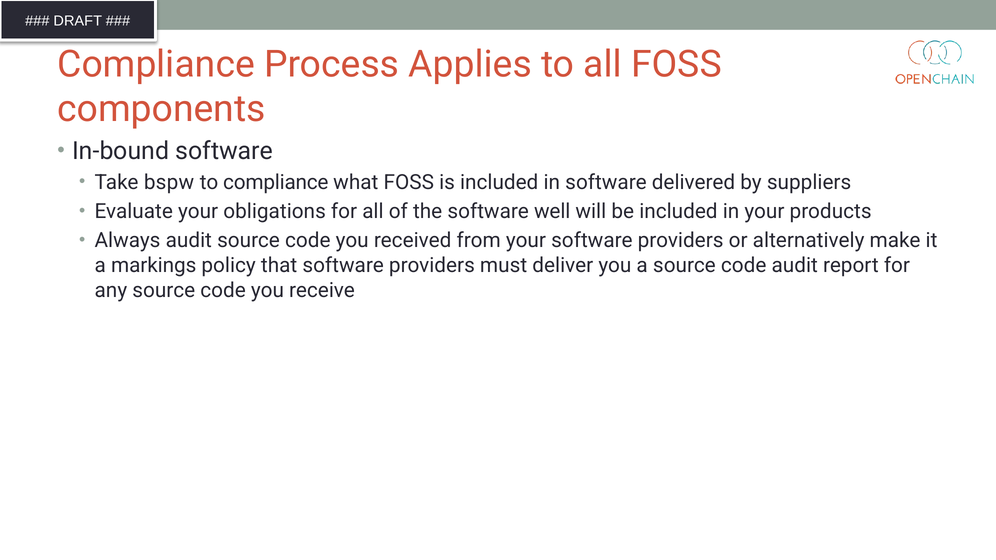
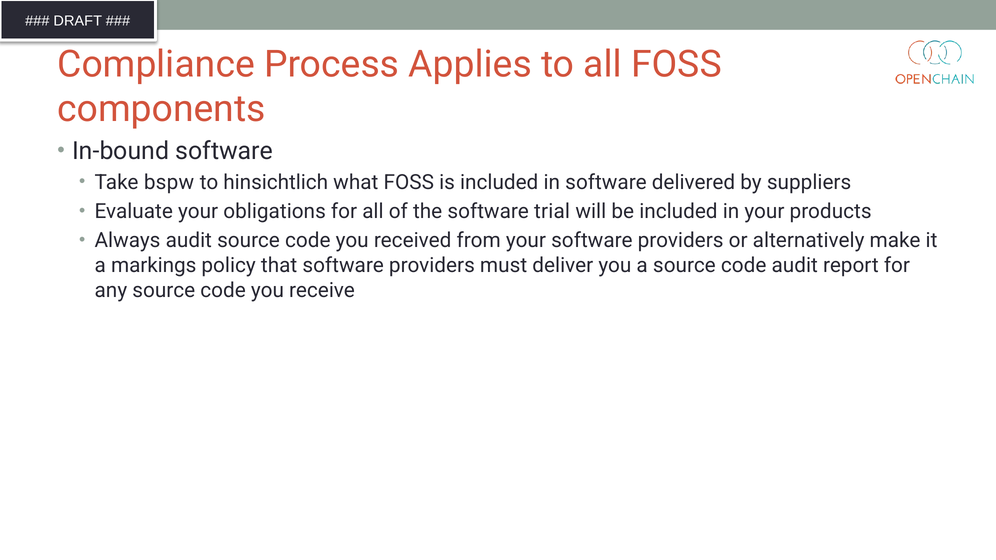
to compliance: compliance -> hinsichtlich (276, 182)
well: well -> trial (552, 211)
